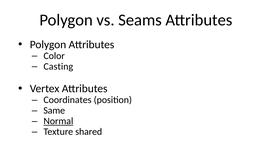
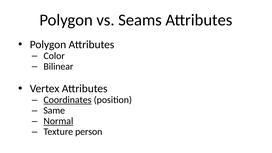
Casting: Casting -> Bilinear (58, 67)
Coordinates underline: none -> present (68, 100)
shared: shared -> person (89, 132)
